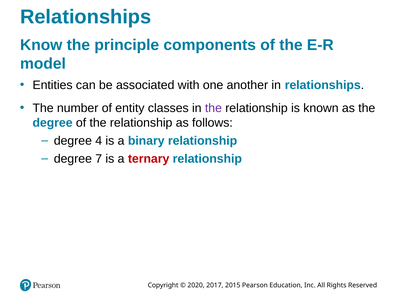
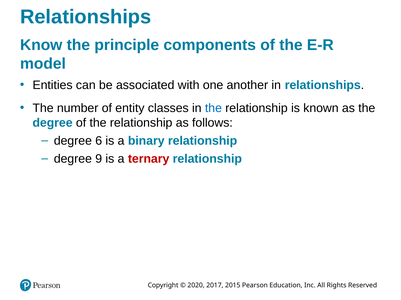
the colour: purple -> blue (213, 108)
4: 4 -> 6 (99, 141)
7: 7 -> 9 (99, 159)
